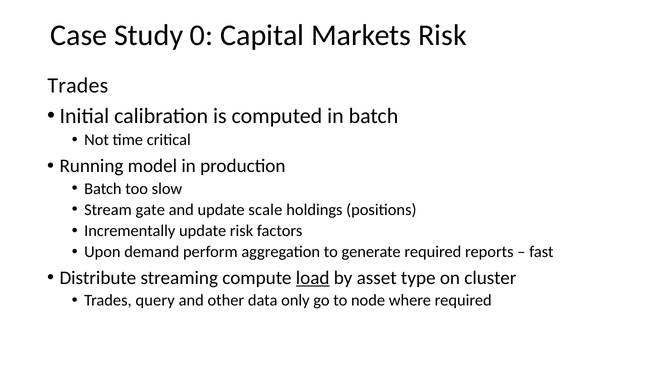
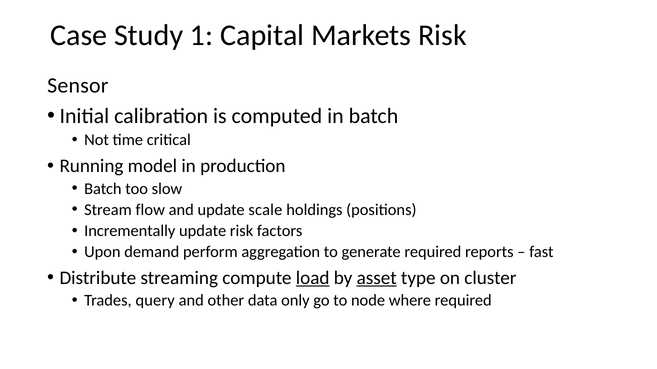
0: 0 -> 1 (202, 35)
Trades: Trades -> Sensor (78, 86)
gate: gate -> flow (150, 210)
asset underline: none -> present (377, 278)
